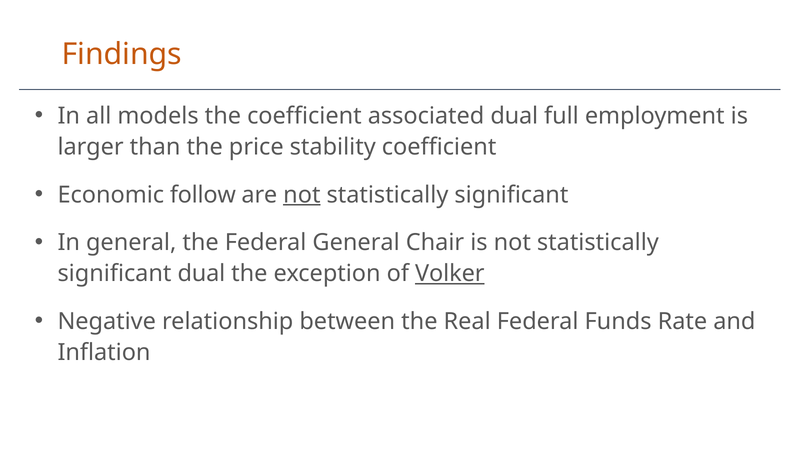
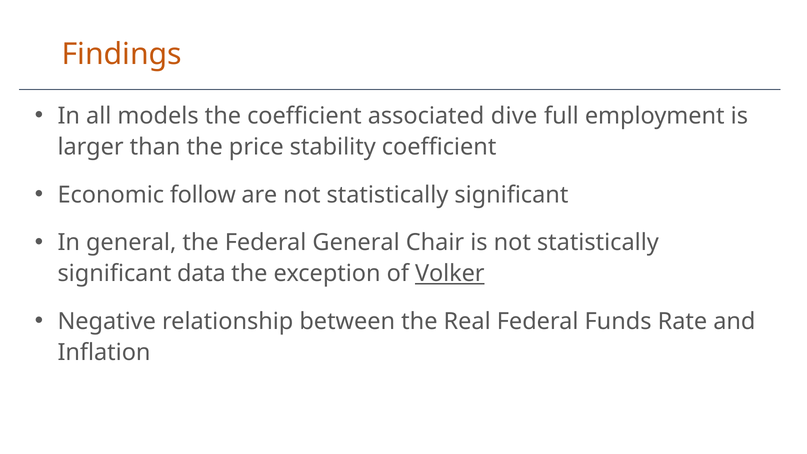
associated dual: dual -> dive (514, 116)
not underline: present -> none (302, 195)
significant dual: dual -> data (201, 274)
